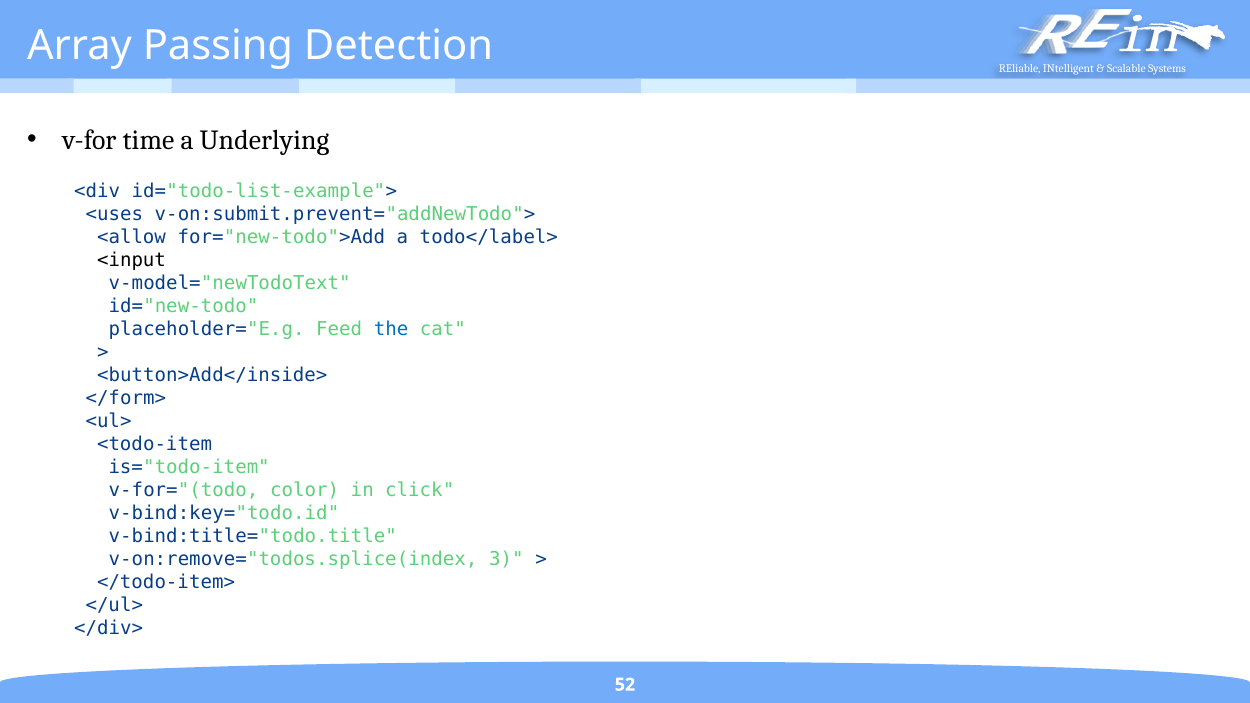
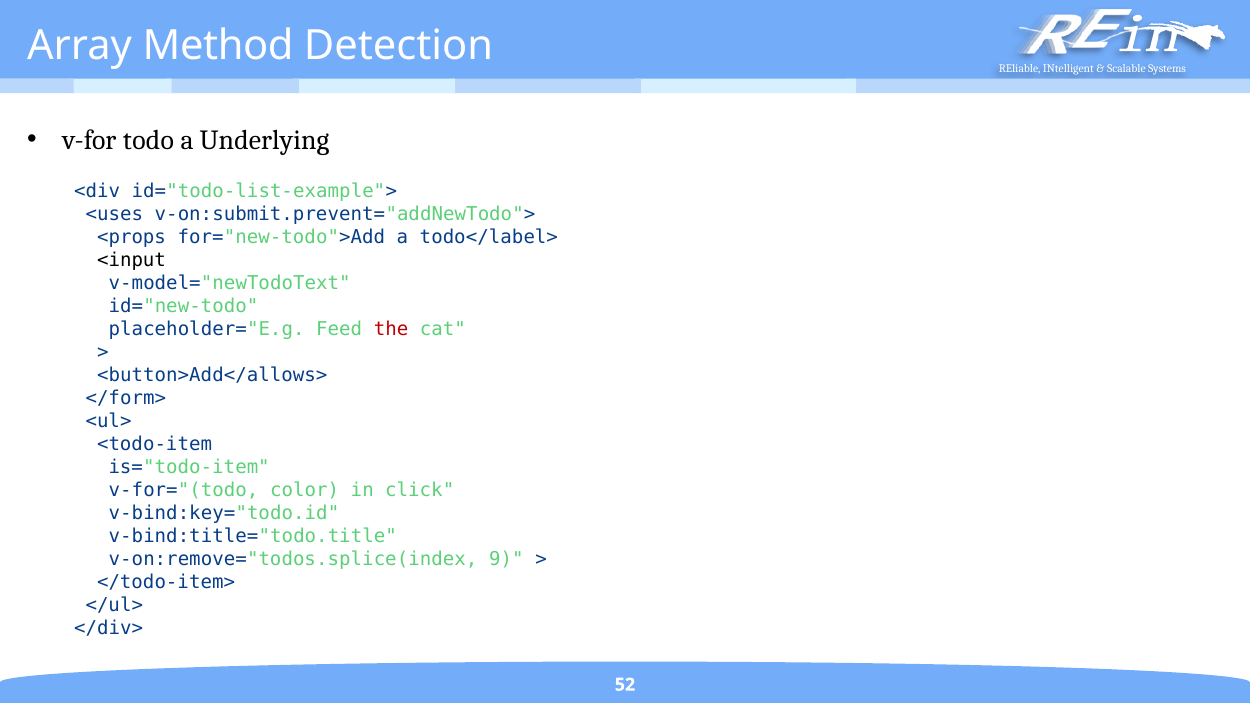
Passing: Passing -> Method (218, 46)
time: time -> todo (148, 140)
<allow: <allow -> <props (132, 237)
the colour: blue -> red (391, 329)
<button>Add</inside>: <button>Add</inside> -> <button>Add</allows> (212, 375)
3: 3 -> 9 (506, 560)
